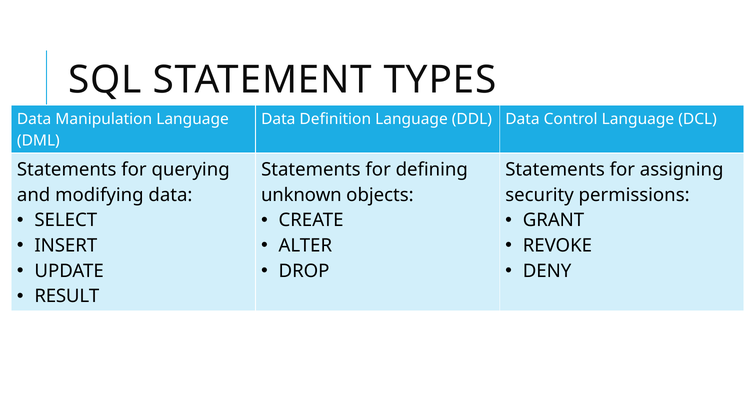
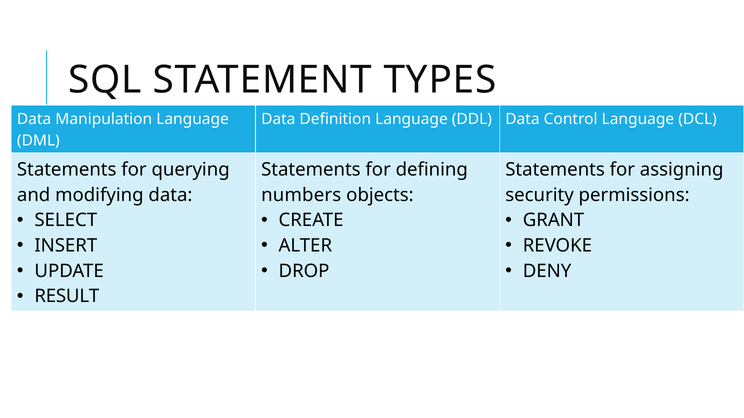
unknown: unknown -> numbers (301, 195)
